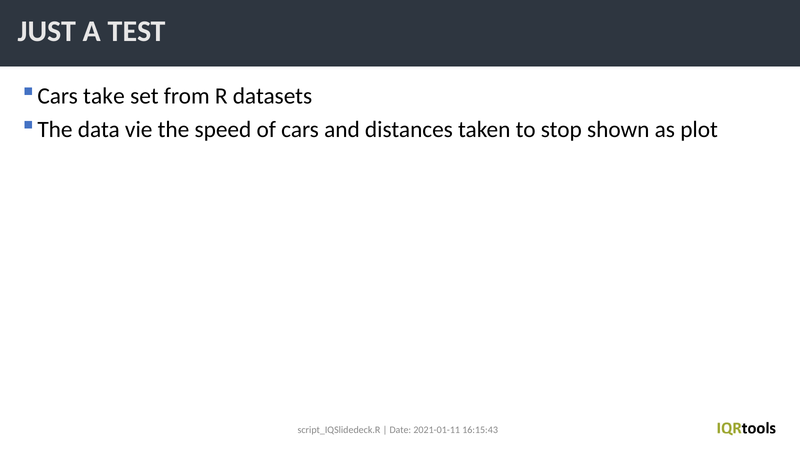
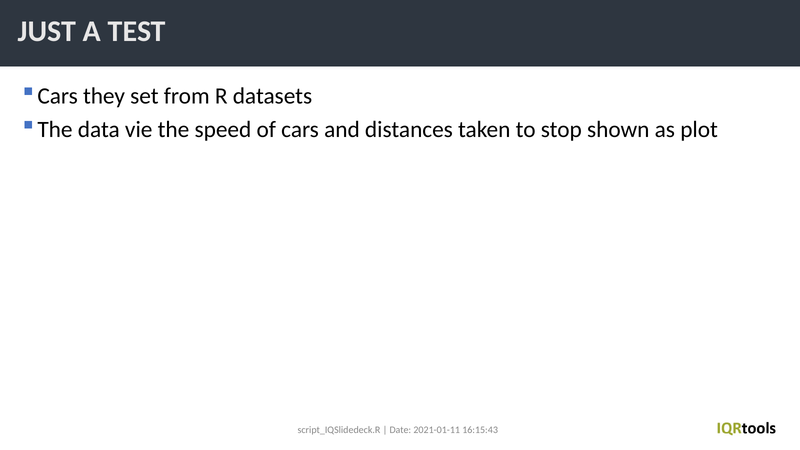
take: take -> they (104, 96)
